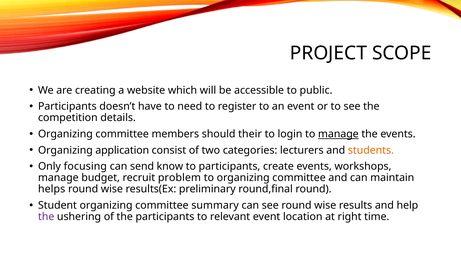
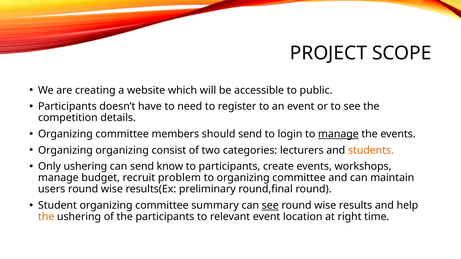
should their: their -> send (250, 134)
Organizing application: application -> organizing (122, 150)
Only focusing: focusing -> ushering (85, 167)
helps: helps -> users (52, 189)
see underline: none -> present (270, 206)
the colour: purple -> orange (46, 217)
